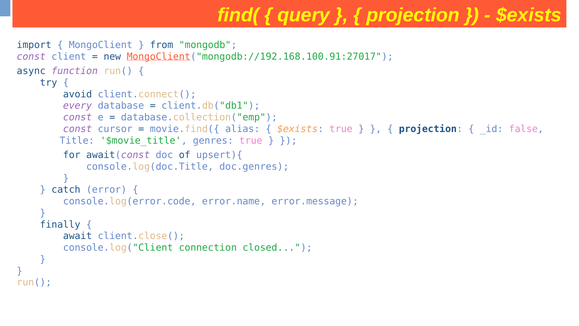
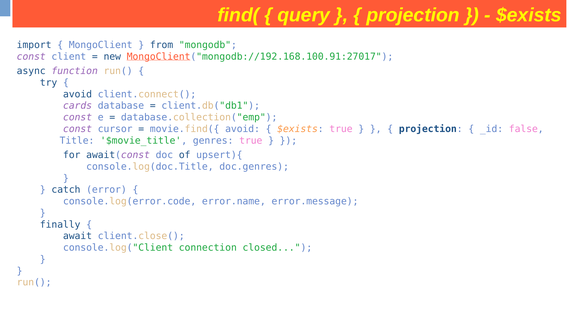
every: every -> cards (78, 106)
movie.find({ alias: alias -> avoid (243, 129)
